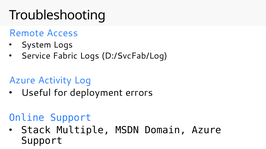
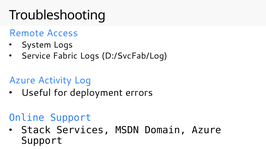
Multiple: Multiple -> Services (83, 131)
